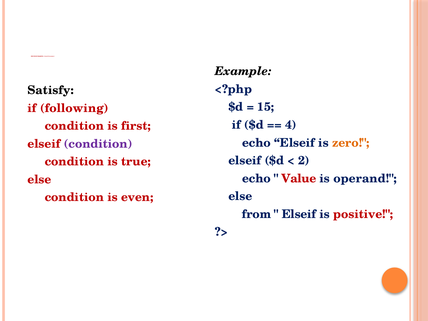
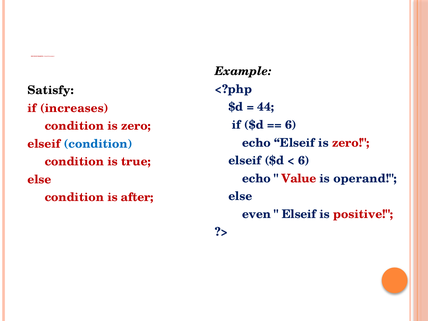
15: 15 -> 44 (266, 107)
following: following -> increases (74, 108)
4: 4 -> 6 (291, 125)
condition is first: first -> zero (136, 126)
zero colour: orange -> red (351, 143)
condition colour: purple -> blue (98, 144)
2: 2 -> 6 (304, 161)
even: even -> after (137, 197)
from: from -> even (257, 214)
